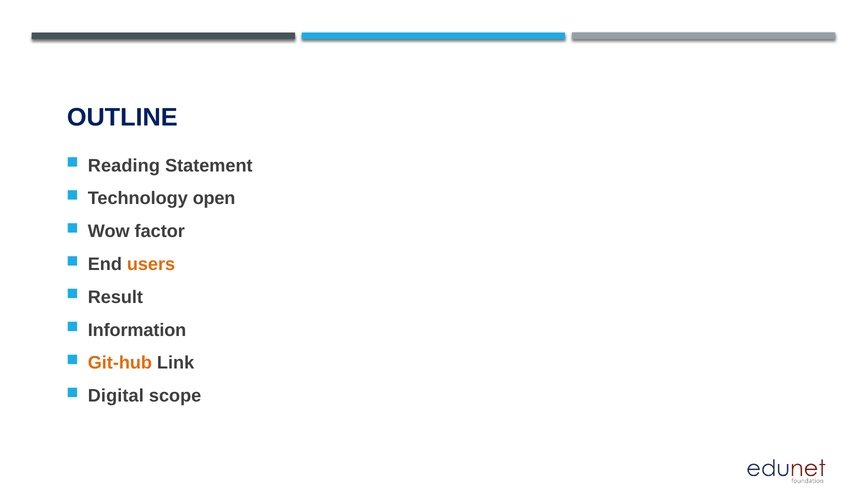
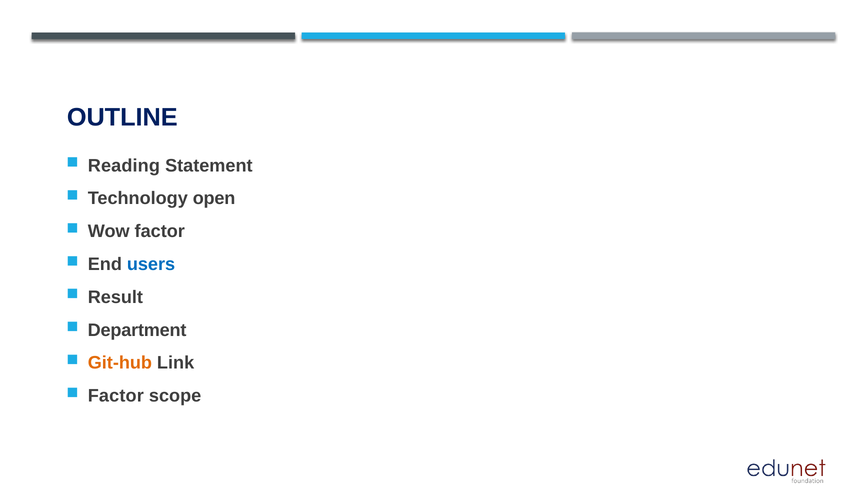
users colour: orange -> blue (151, 264)
Information: Information -> Department (137, 330)
Digital: Digital -> Factor (116, 396)
